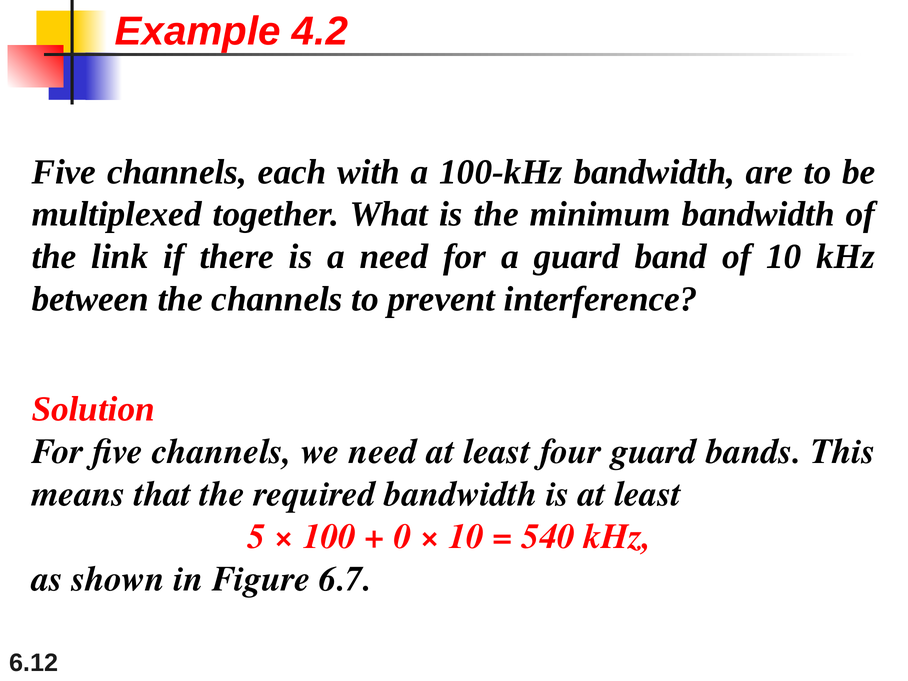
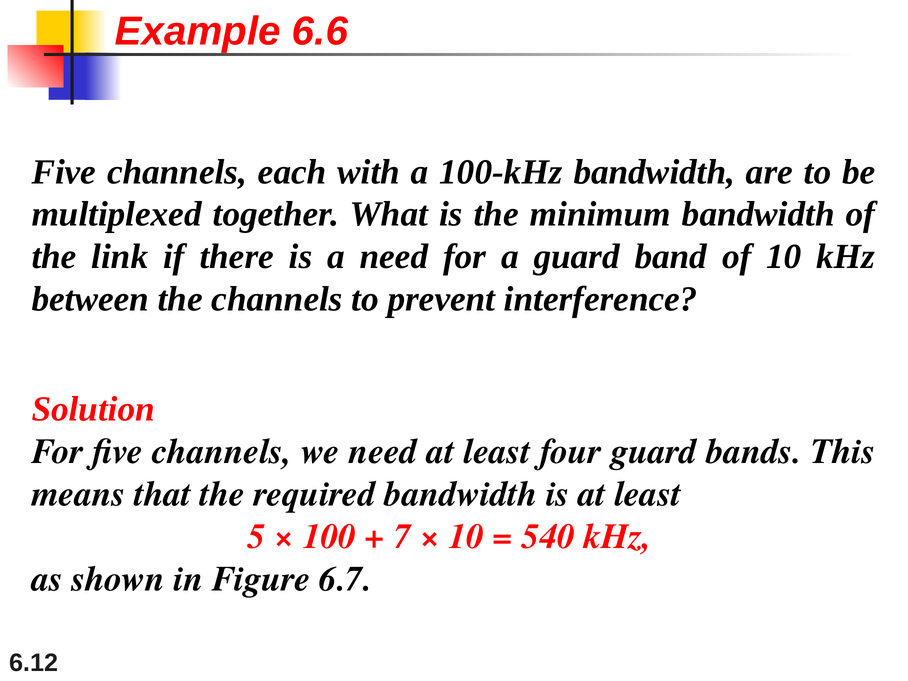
4.2: 4.2 -> 6.6 (320, 32)
0: 0 -> 7 (402, 536)
